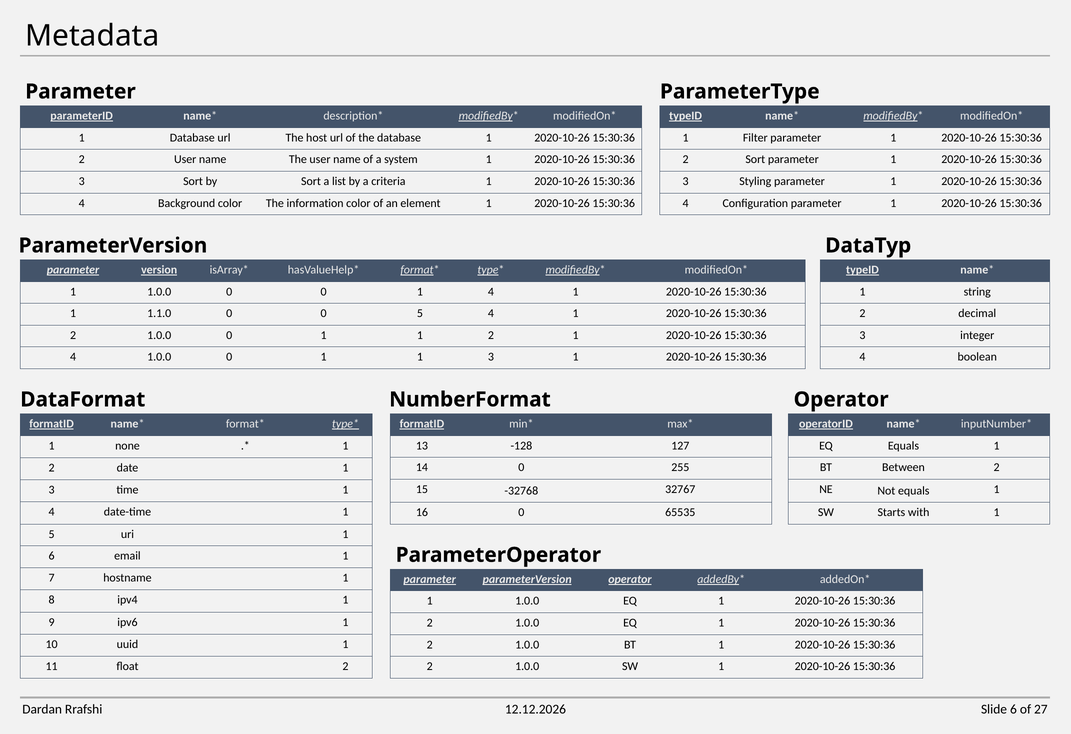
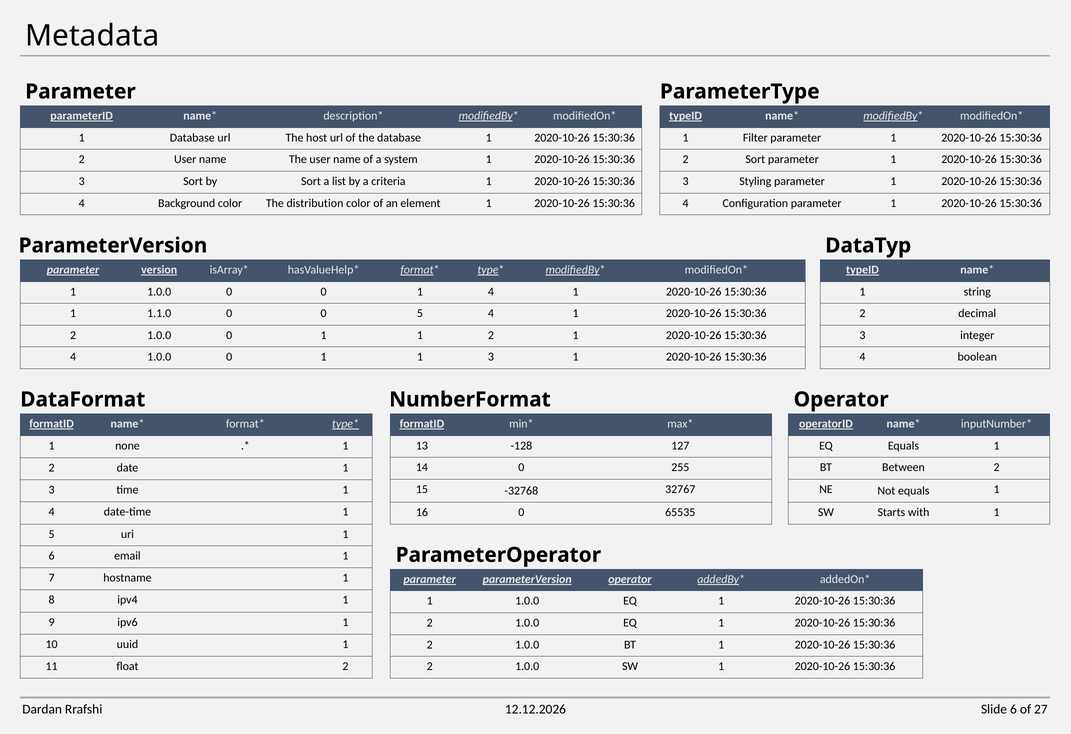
information: information -> distribution (315, 203)
